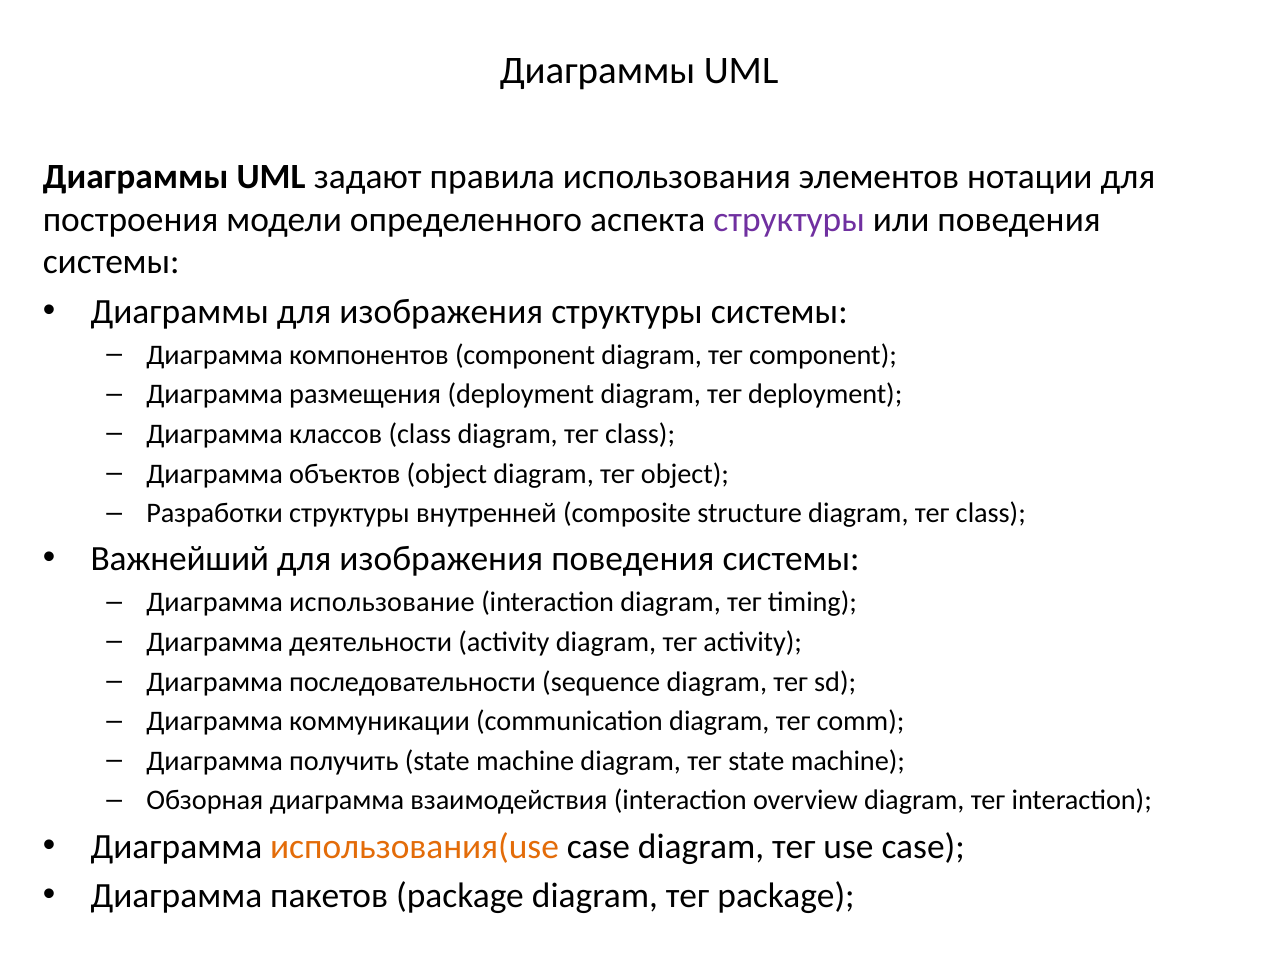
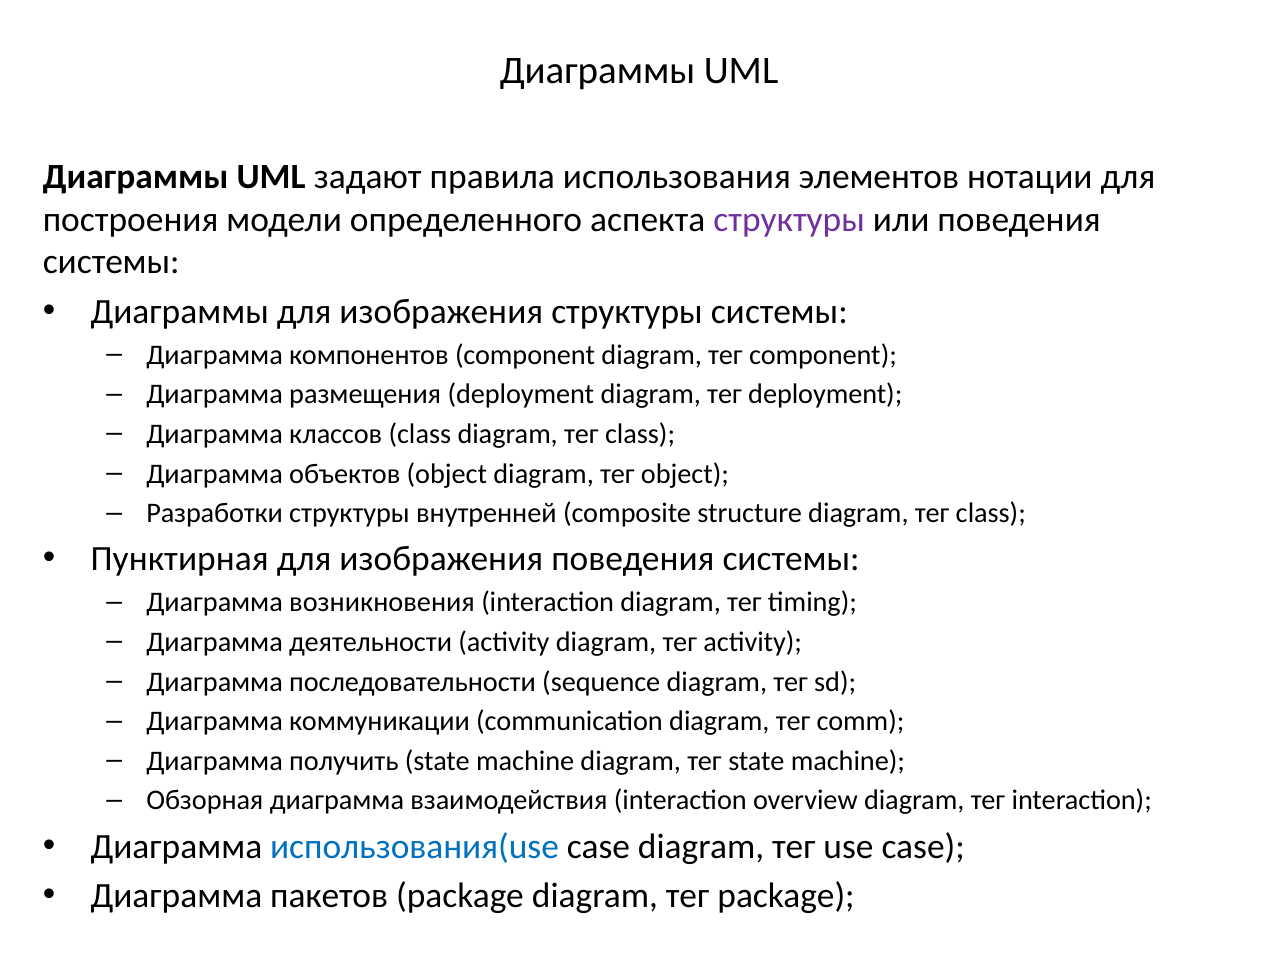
Важнейший: Важнейший -> Пунктирная (180, 559)
использование: использование -> возникновения (382, 602)
использования(use colour: orange -> blue (414, 846)
